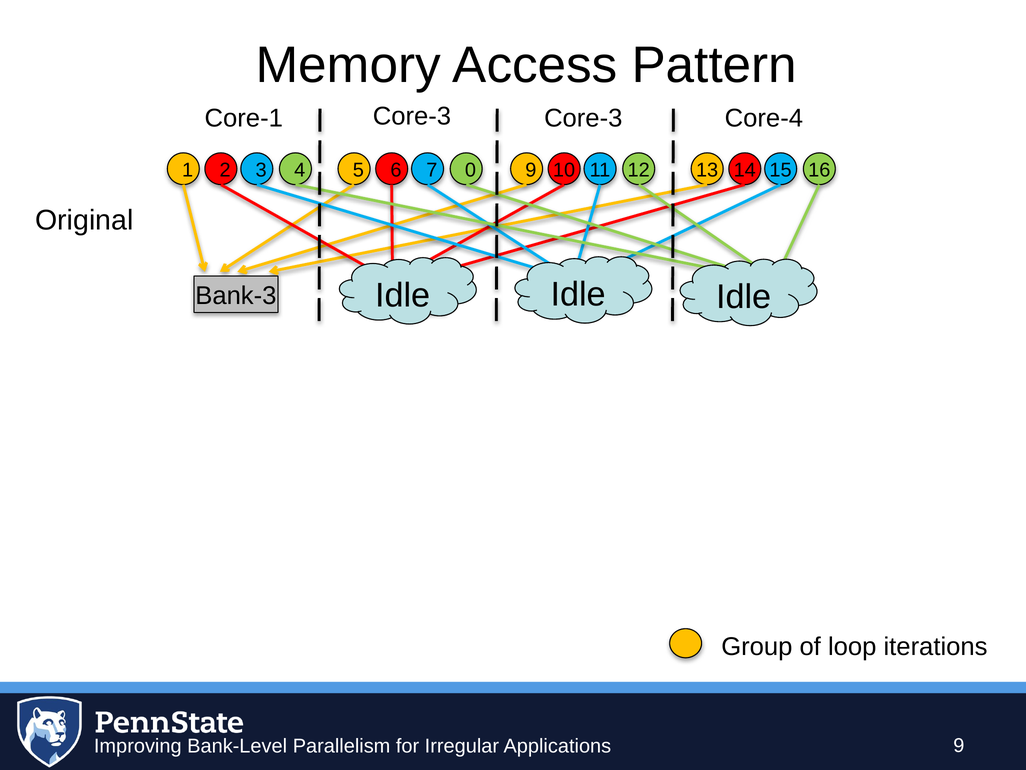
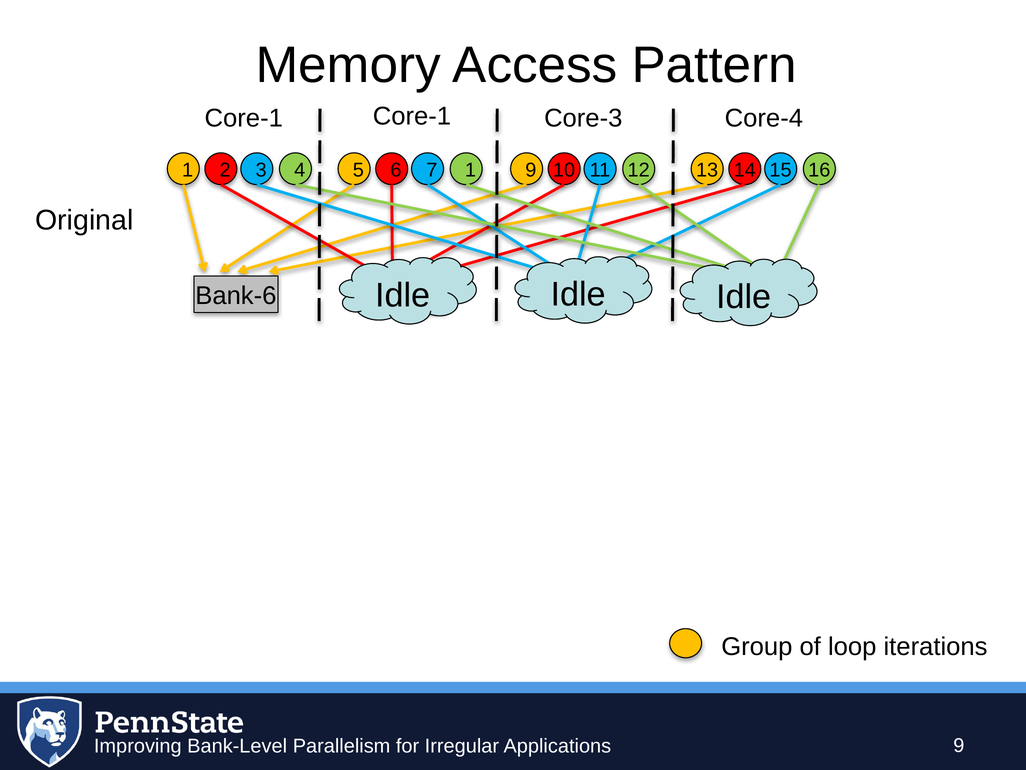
Core-1 Core-3: Core-3 -> Core-1 (412, 116)
7 0: 0 -> 1 (470, 170)
Bank-3: Bank-3 -> Bank-6 (236, 296)
